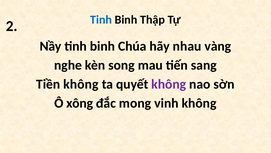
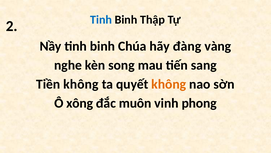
nhau: nhau -> đàng (187, 46)
không colour: purple -> orange (169, 84)
mong: mong -> muôn (135, 103)
vinh không: không -> phong (199, 103)
